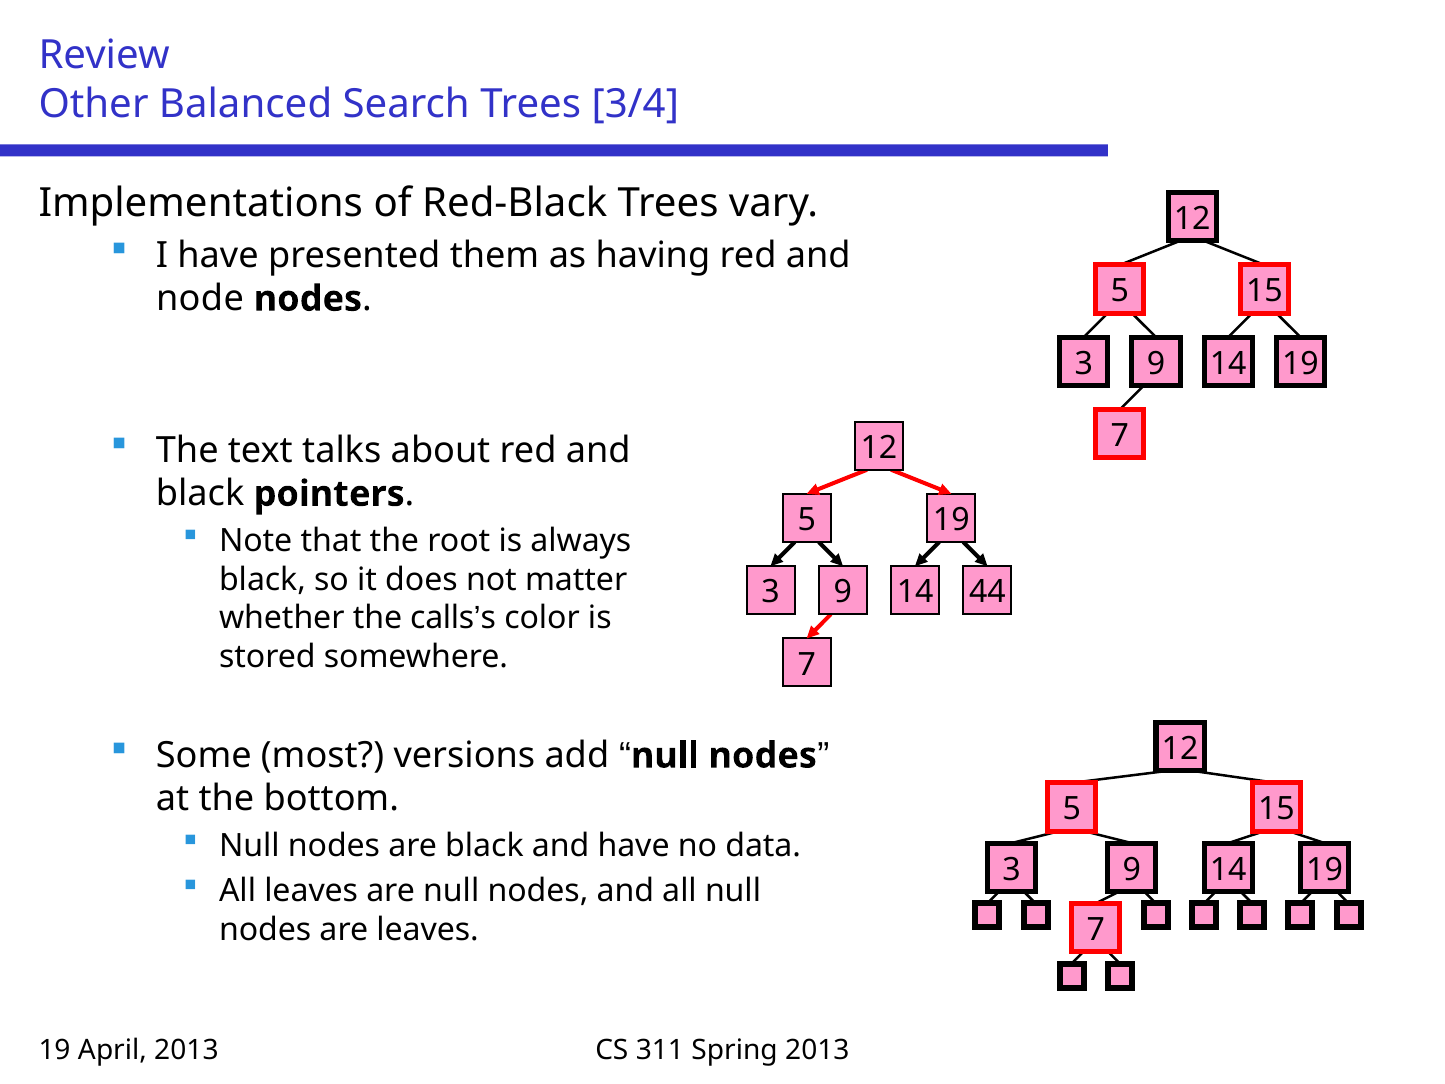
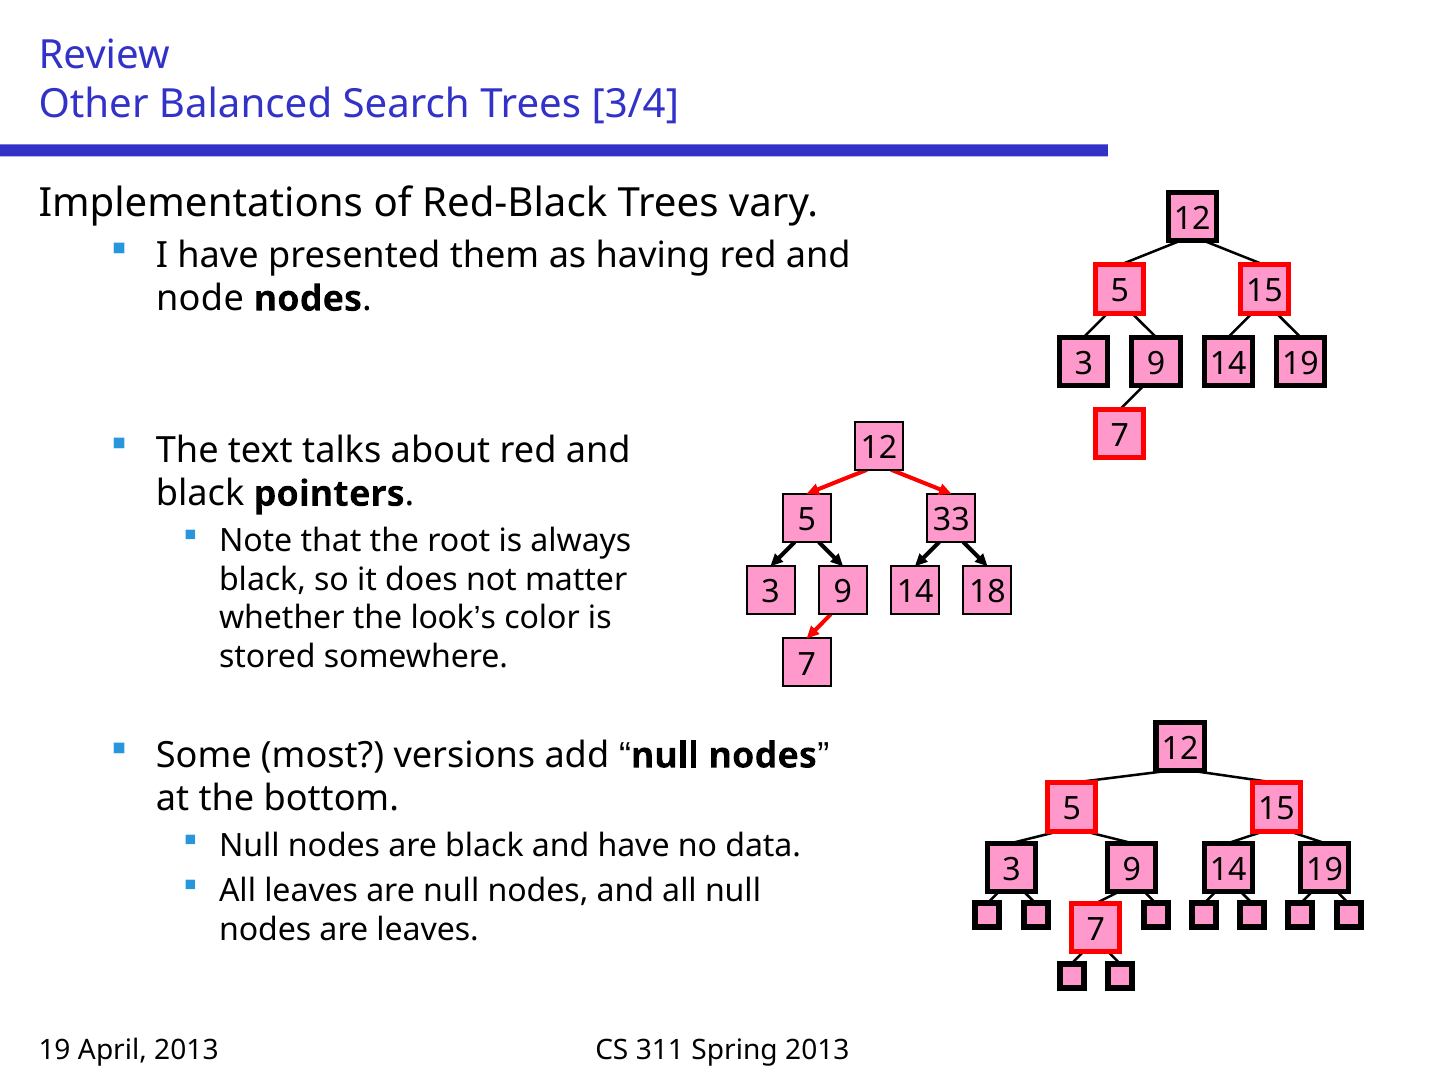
5 19: 19 -> 33 (951, 520)
44: 44 -> 18 (987, 592)
calls: calls -> look (442, 618)
